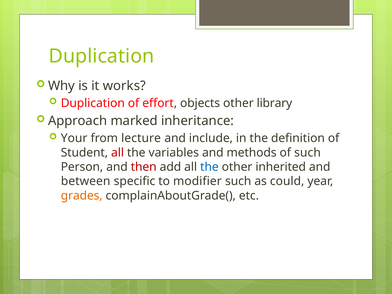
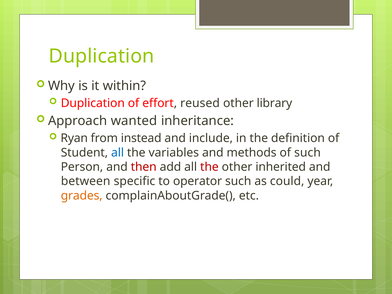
works: works -> within (124, 86)
objects: objects -> reused (200, 103)
marked: marked -> wanted (134, 121)
Your: Your -> Ryan (74, 138)
lecture: lecture -> instead (141, 138)
all colour: red -> blue (118, 153)
the colour: blue -> red (209, 167)
modifier: modifier -> operator (198, 181)
